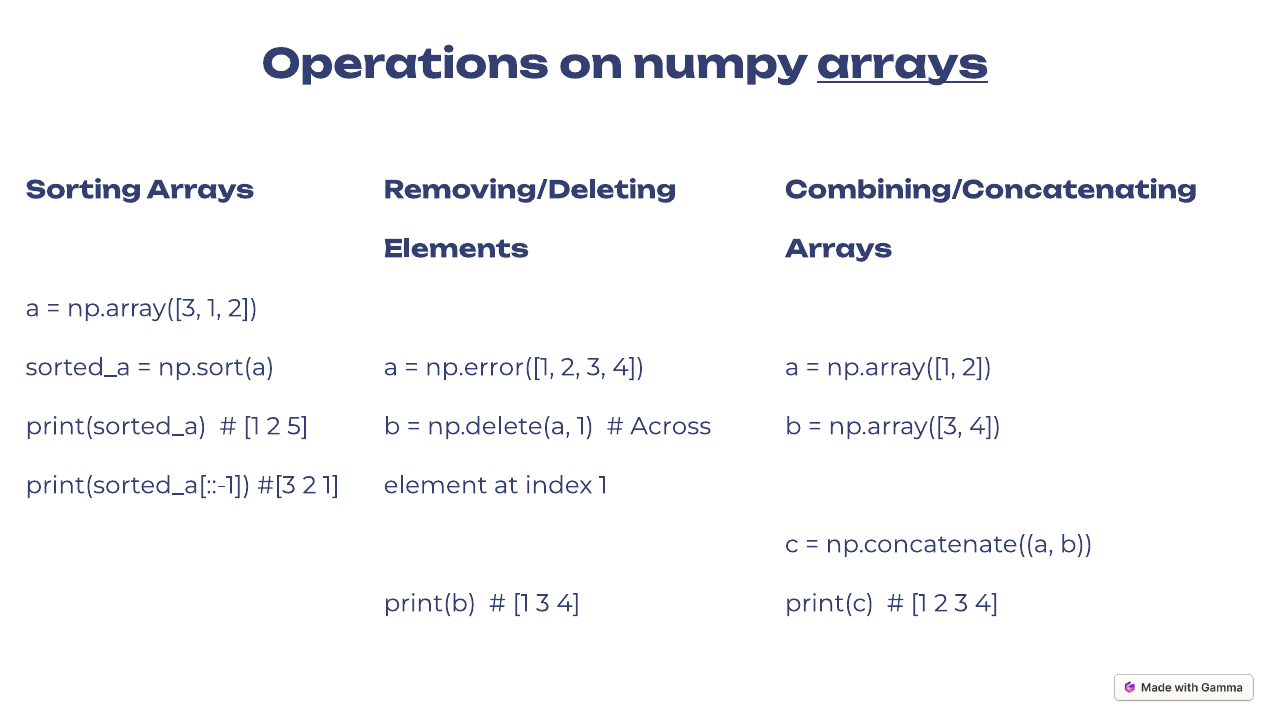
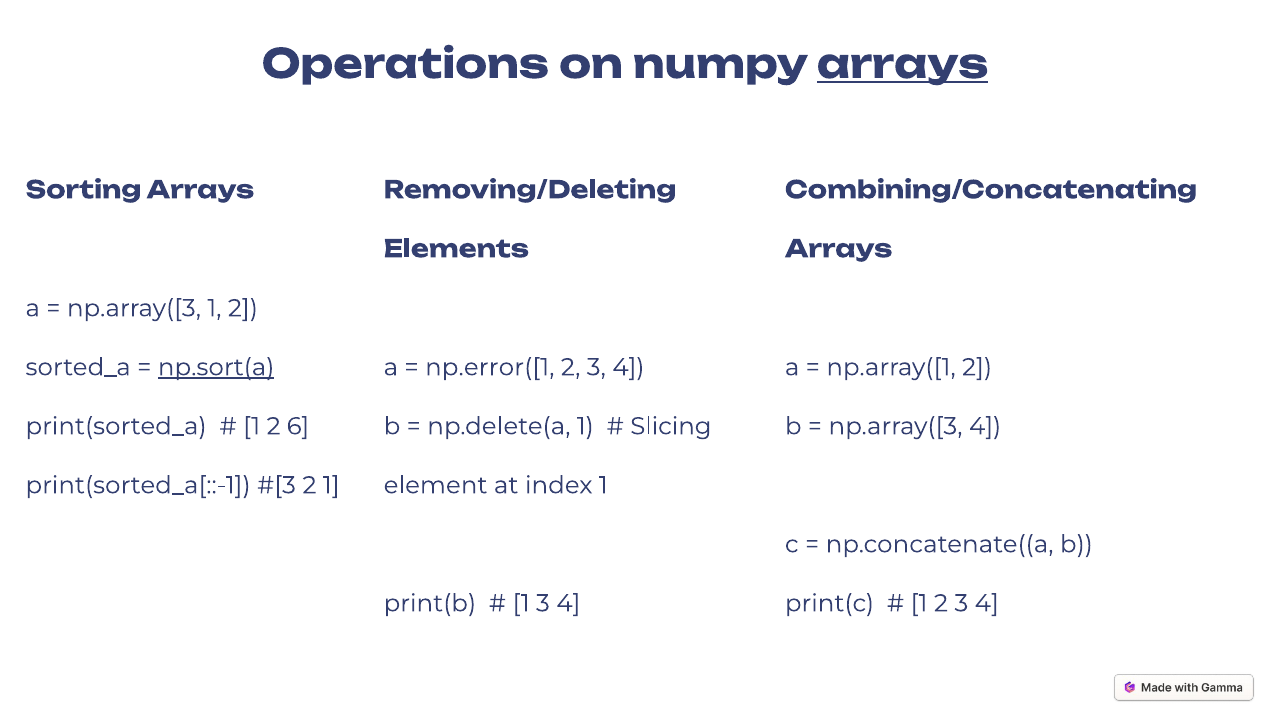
np.sort(a underline: none -> present (216, 367)
5: 5 -> 6 (298, 426)
Across: Across -> Slicing (671, 426)
